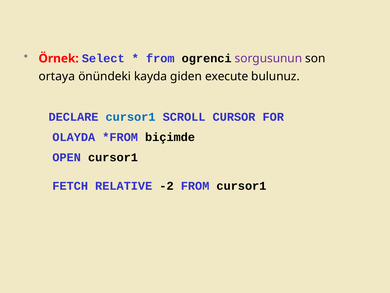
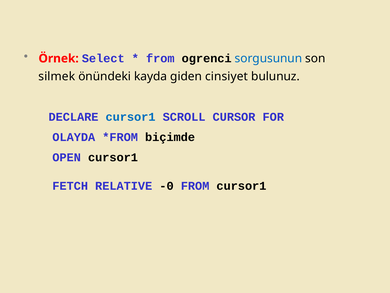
sorgusunun colour: purple -> blue (268, 58)
ortaya: ortaya -> silmek (57, 76)
execute: execute -> cinsiyet (227, 76)
-2: -2 -> -0 (167, 186)
